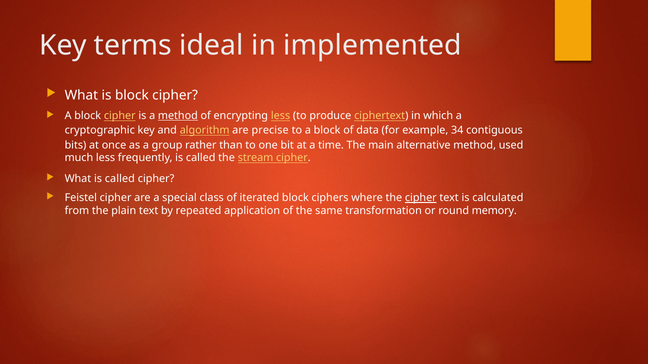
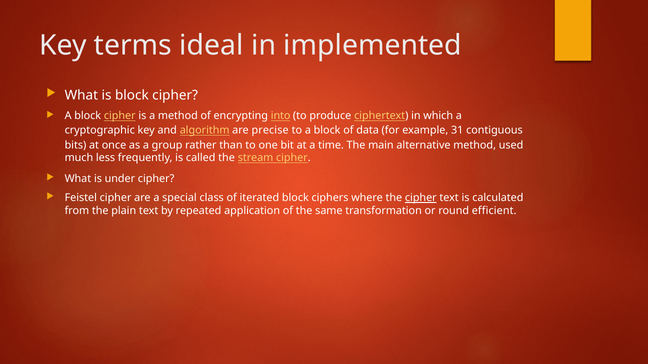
method underline: present -> none (178, 116)
encrypting less: less -> into (281, 116)
34: 34 -> 31 (457, 131)
What is called: called -> under (120, 179)
memory: memory -> efficient (494, 211)
